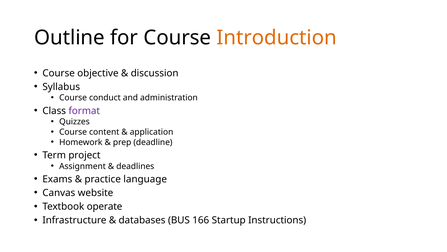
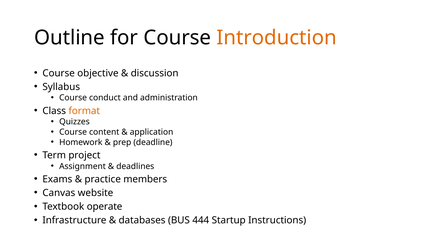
format colour: purple -> orange (84, 111)
language: language -> members (145, 179)
166: 166 -> 444 (201, 220)
